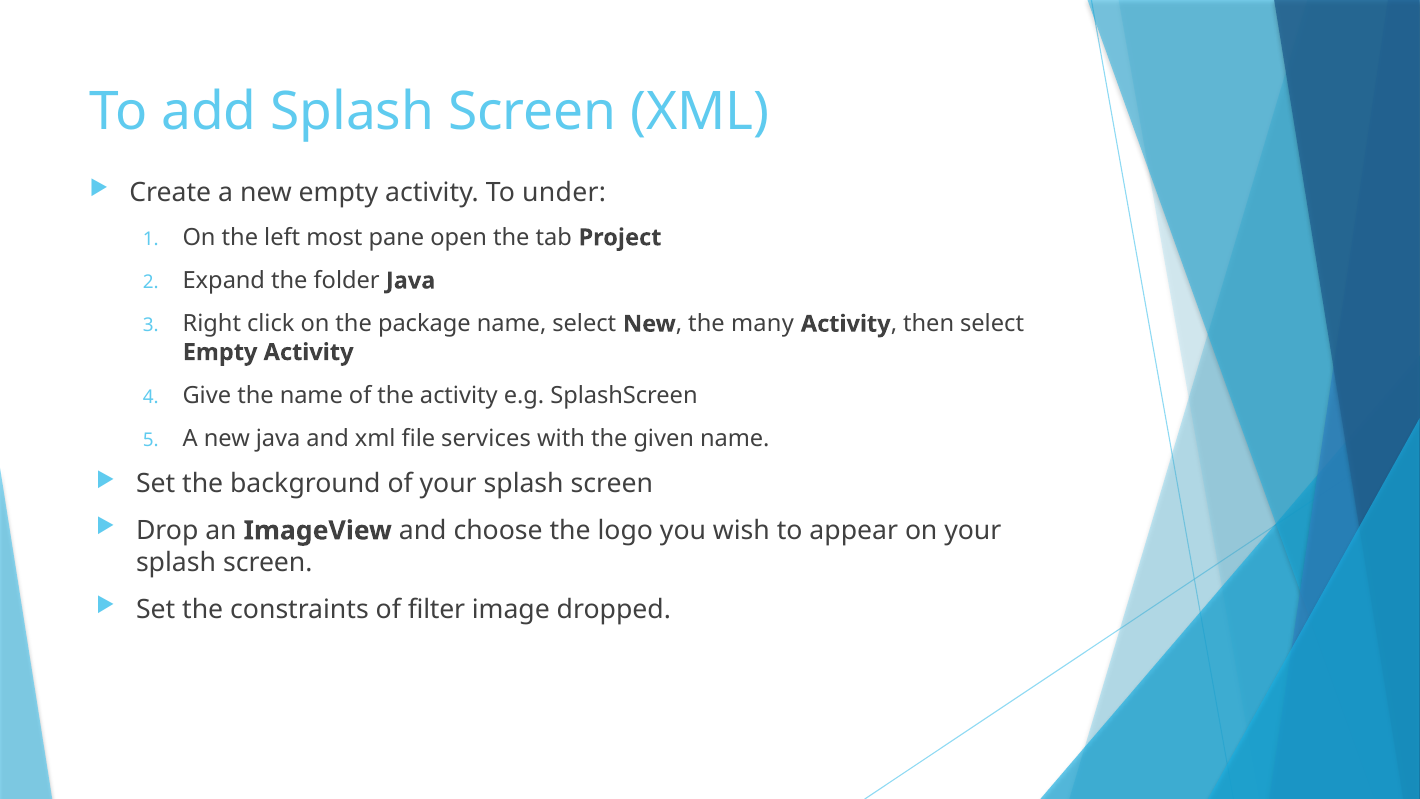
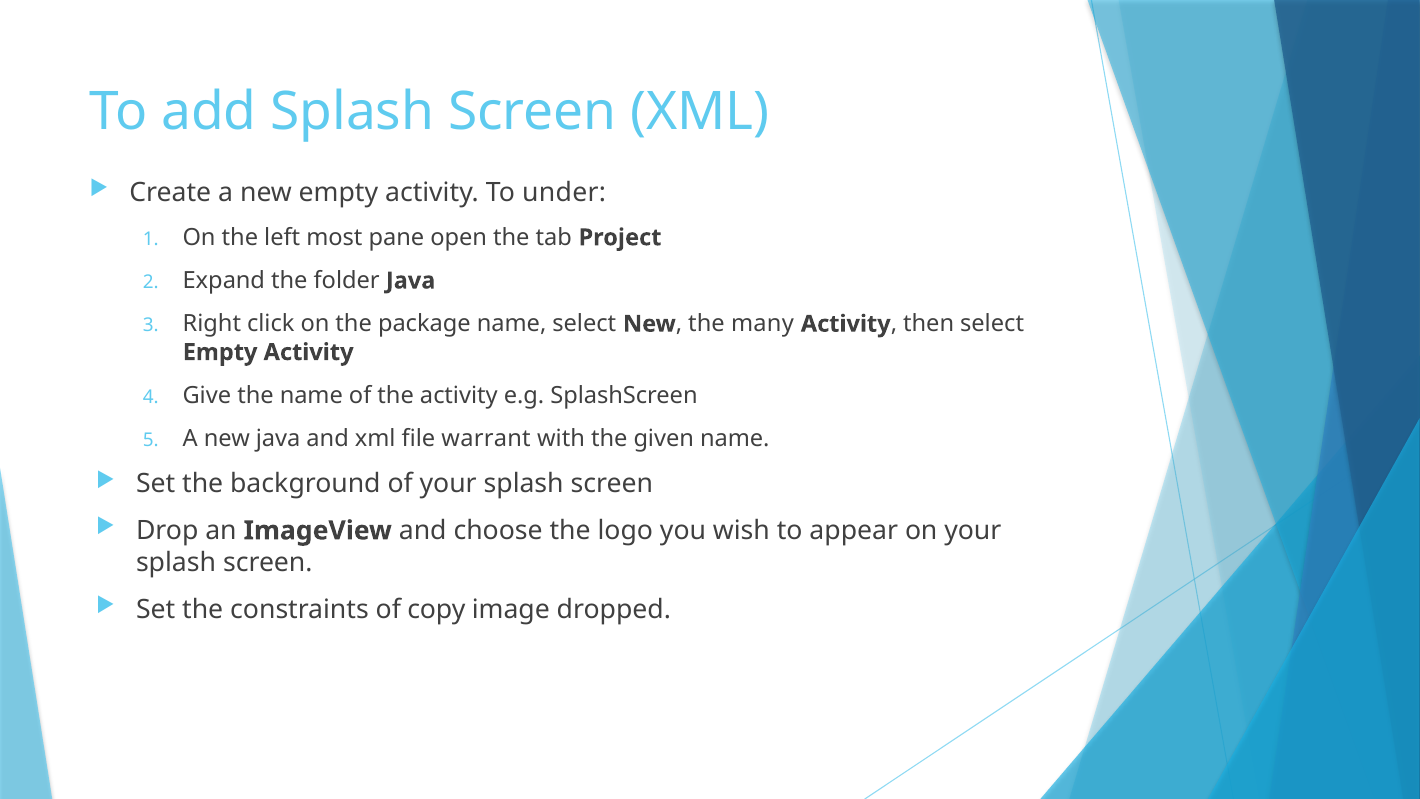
services: services -> warrant (486, 439)
filter: filter -> copy (436, 609)
